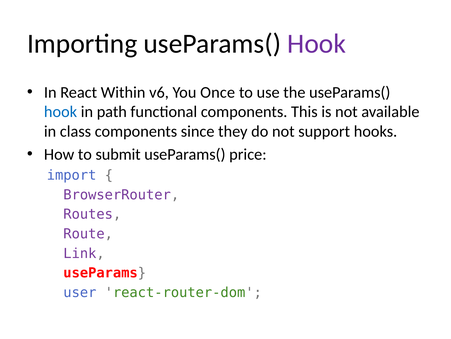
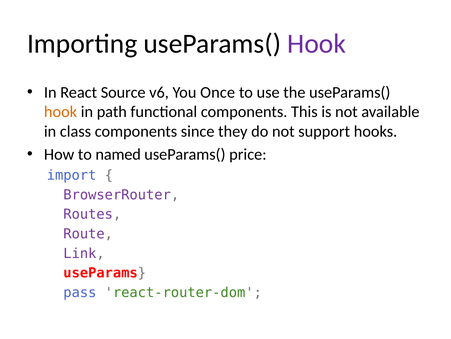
Within: Within -> Source (123, 92)
hook colour: blue -> orange (61, 112)
submit: submit -> named (118, 154)
user: user -> pass (80, 292)
